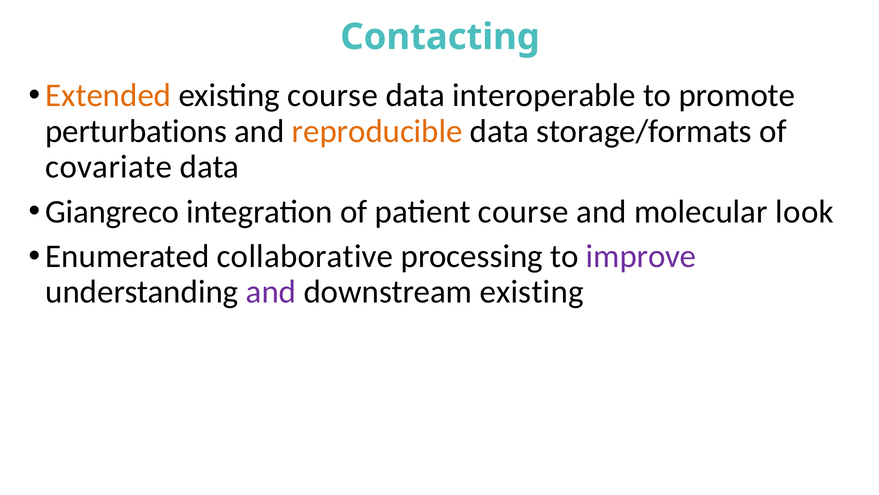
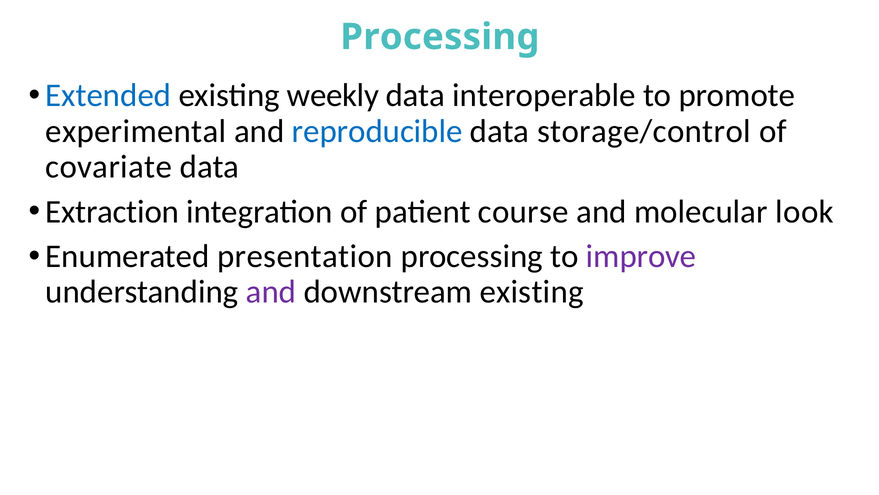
Contacting: Contacting -> Processing (440, 37)
Extended colour: orange -> blue (108, 95)
existing course: course -> weekly (333, 95)
perturbations: perturbations -> experimental (136, 131)
reproducible colour: orange -> blue (377, 131)
storage/formats: storage/formats -> storage/control (644, 131)
Giangreco: Giangreco -> Extraction (112, 211)
collaborative: collaborative -> presentation (305, 256)
